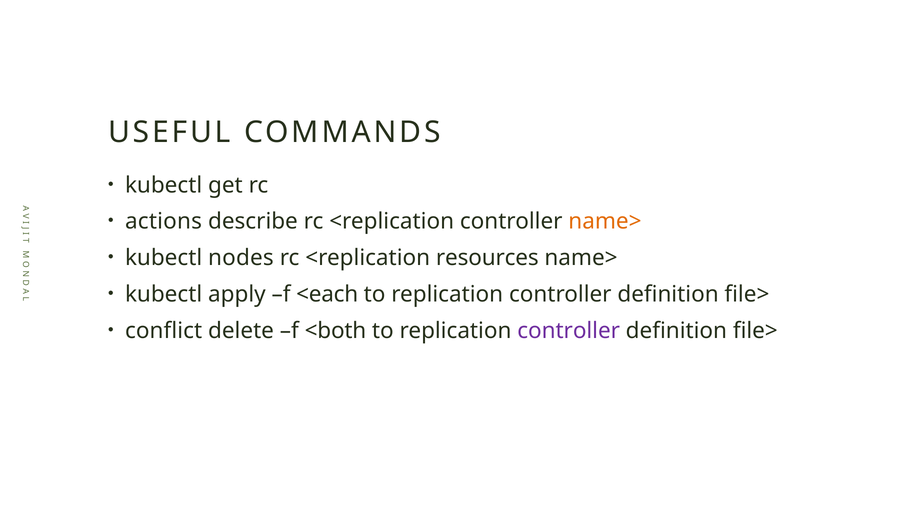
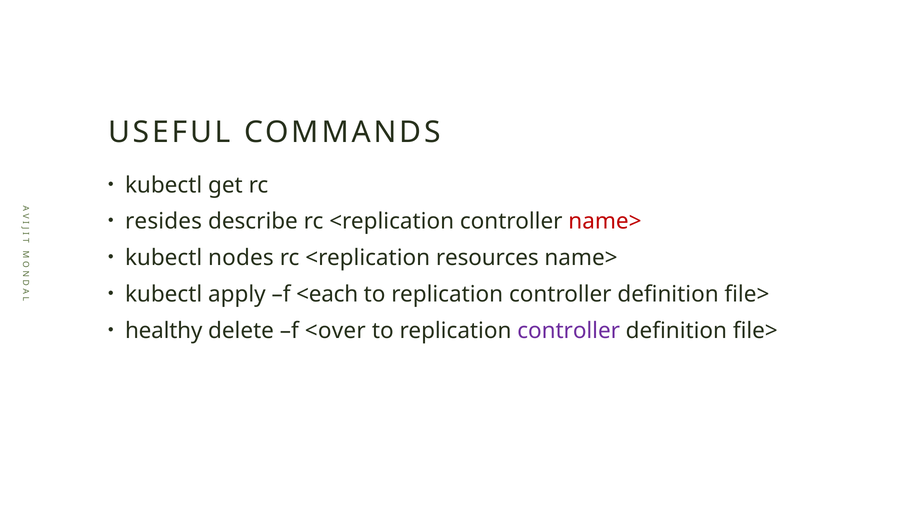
actions: actions -> resides (164, 221)
name> colour: orange -> red (605, 221)
conflict: conflict -> healthy (164, 331)
<both: <both -> <over (335, 331)
